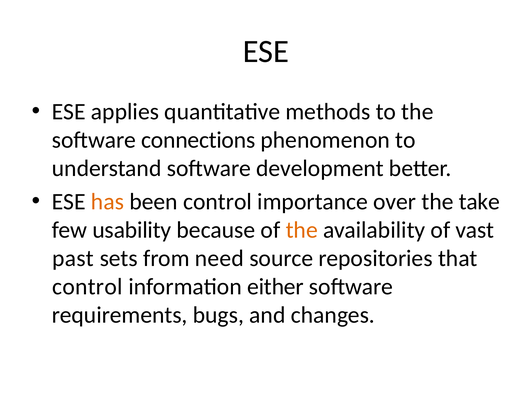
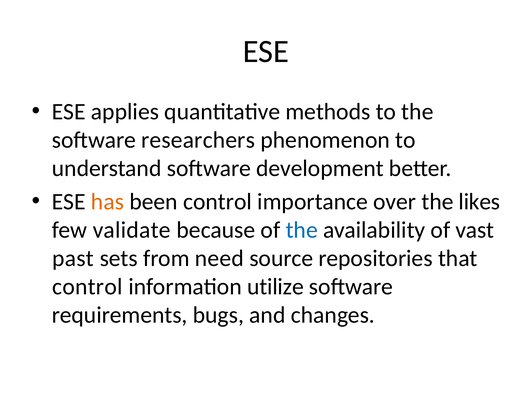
connections: connections -> researchers (198, 140)
take: take -> likes (479, 202)
usability: usability -> validate (132, 230)
the colour: orange -> blue (302, 230)
either: either -> utilize (275, 287)
